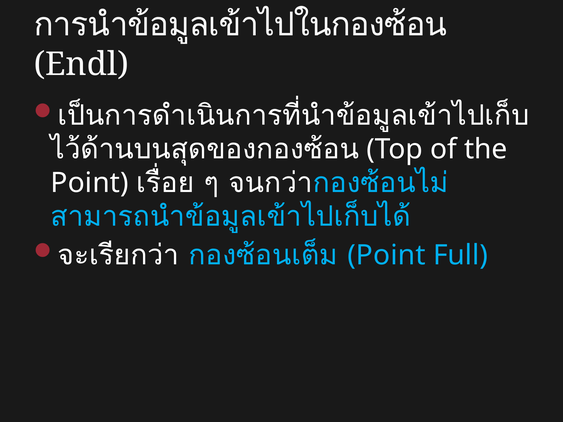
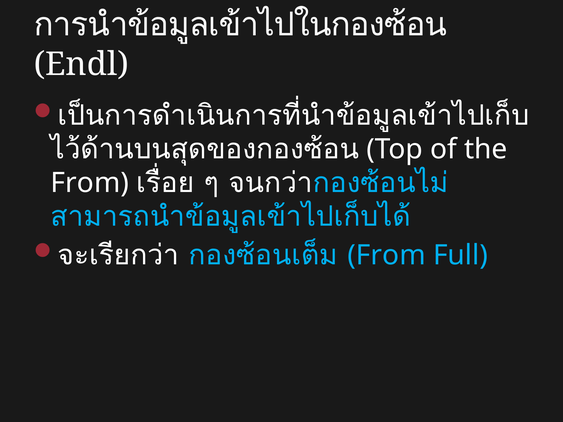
Point: Point -> From (90, 183)
Point: Point -> From (387, 255)
